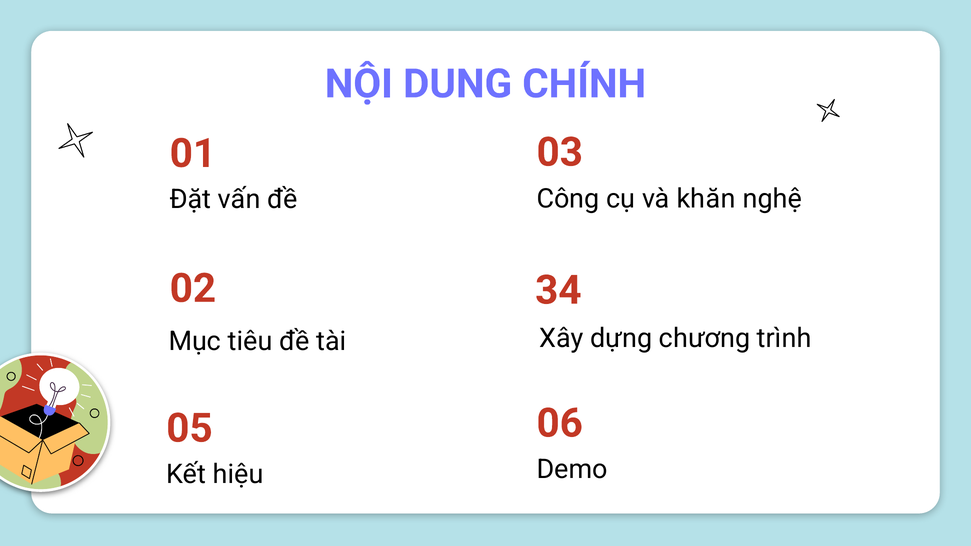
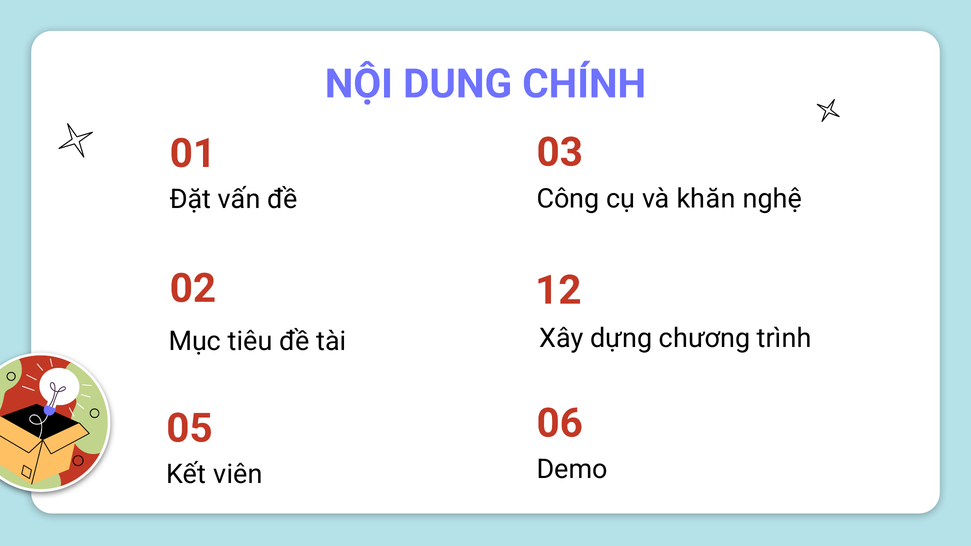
34: 34 -> 12 (558, 290)
hiệu: hiệu -> viên (238, 474)
